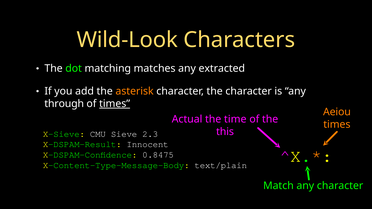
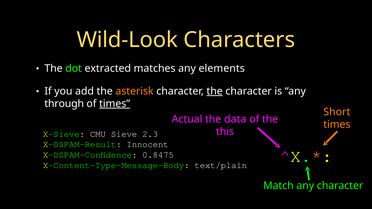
matching: matching -> extracted (108, 68)
extracted: extracted -> elements (222, 68)
the underline: none -> present (215, 91)
Aeiou: Aeiou -> Short (337, 112)
time: time -> data (235, 119)
